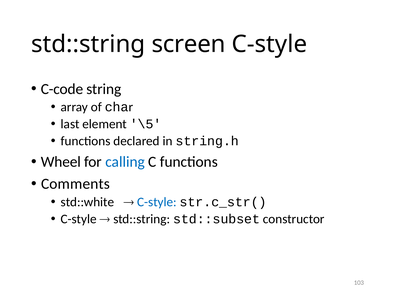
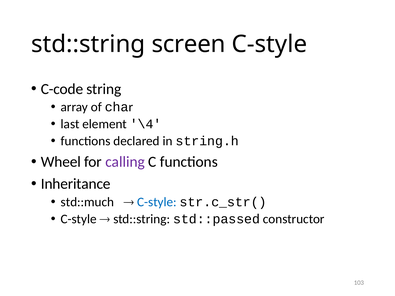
\5: \5 -> \4 (146, 124)
calling colour: blue -> purple (125, 162)
Comments: Comments -> Inheritance (76, 184)
std::white: std::white -> std::much (87, 202)
std::subset: std::subset -> std::passed (217, 219)
